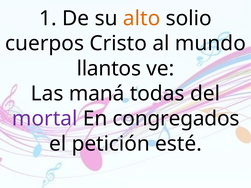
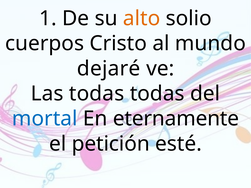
llantos: llantos -> dejaré (109, 69)
Las maná: maná -> todas (97, 94)
mortal colour: purple -> blue (45, 119)
congregados: congregados -> eternamente (176, 119)
